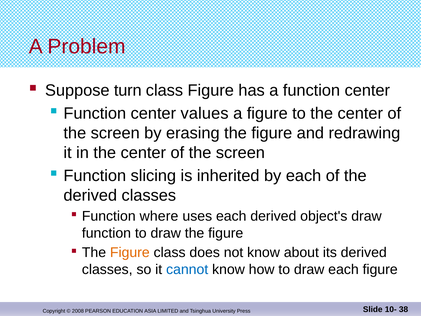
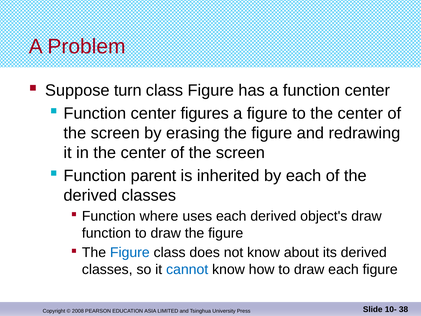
values: values -> figures (205, 113)
slicing: slicing -> parent (153, 175)
Figure colour: orange -> blue (130, 252)
